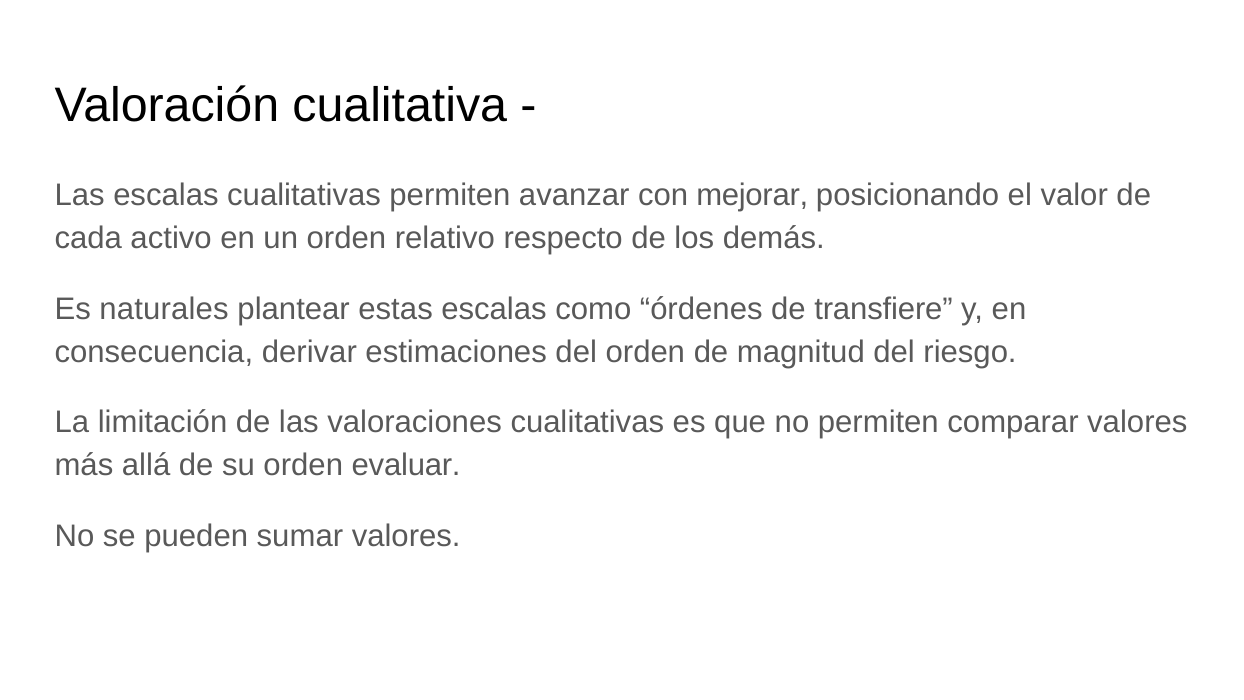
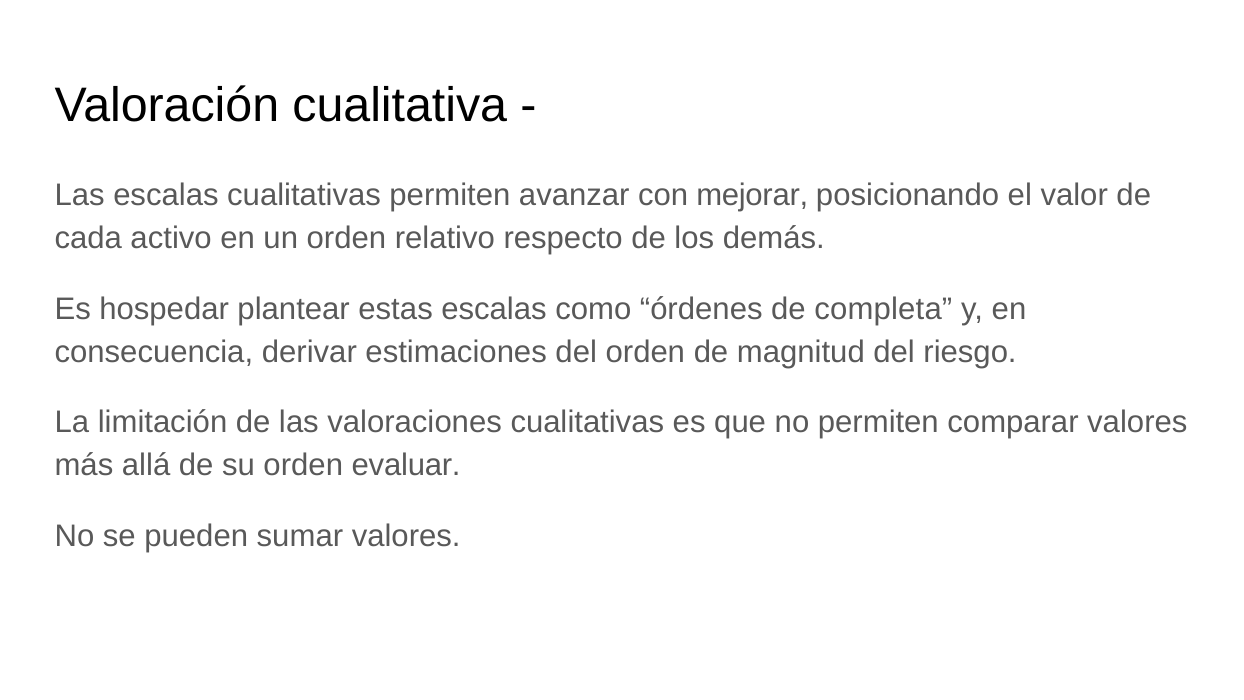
naturales: naturales -> hospedar (164, 309)
transfiere: transfiere -> completa (883, 309)
